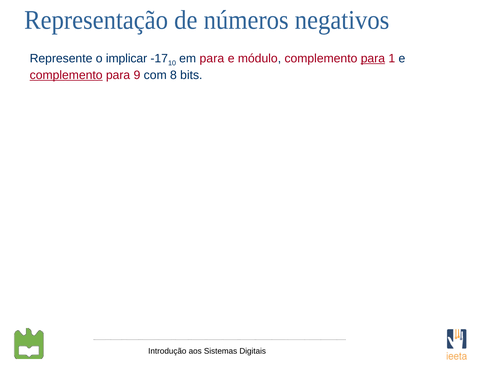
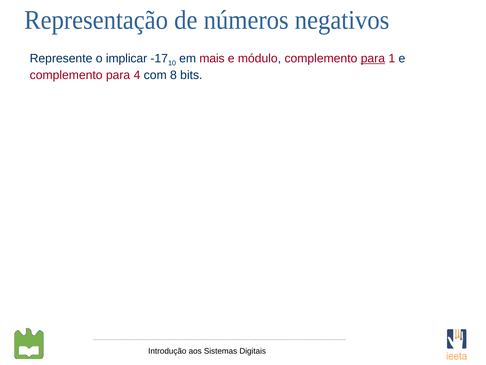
em para: para -> mais (212, 58)
complemento underline: present -> none (66, 75)
9: 9 -> 4 (137, 75)
